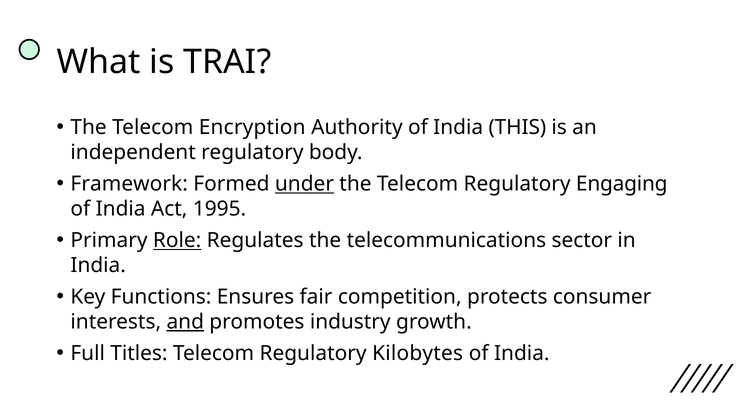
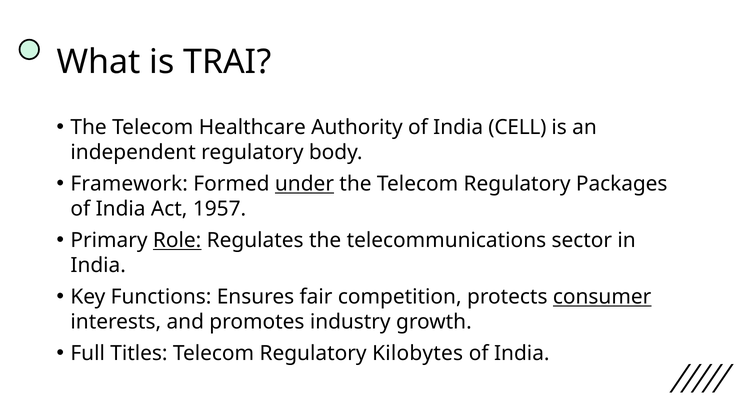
Encryption: Encryption -> Healthcare (252, 128)
THIS: THIS -> CELL (517, 128)
Engaging: Engaging -> Packages (622, 184)
1995: 1995 -> 1957 (220, 209)
consumer underline: none -> present (602, 297)
and underline: present -> none (185, 322)
